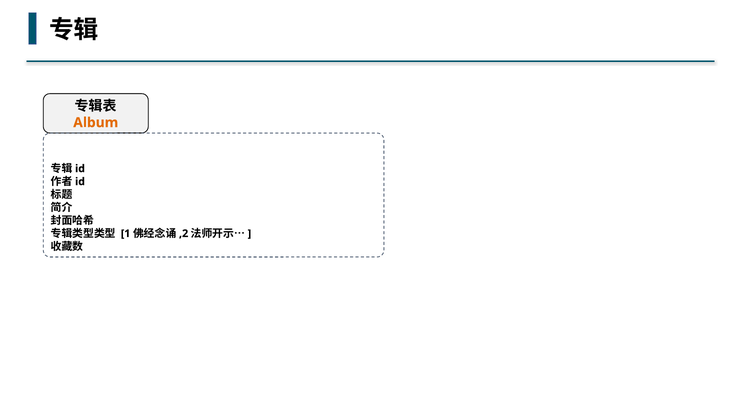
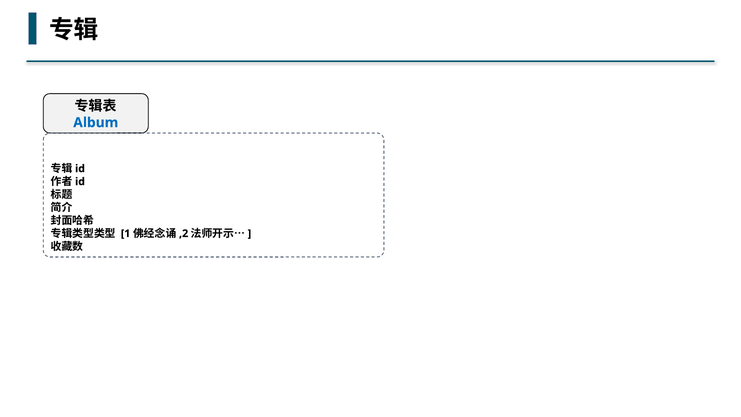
Album colour: orange -> blue (96, 123)
